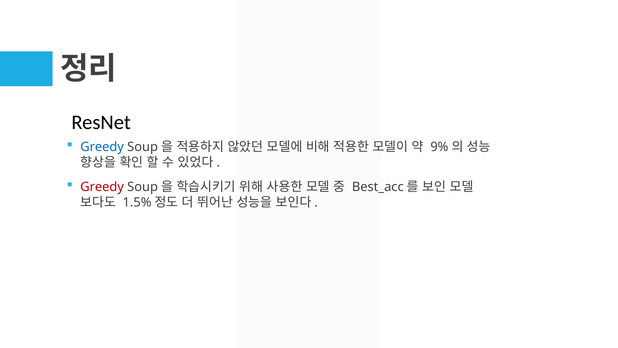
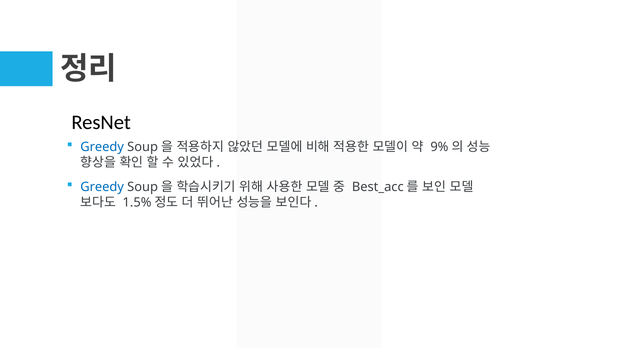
Greedy colour: red -> blue (102, 187)
